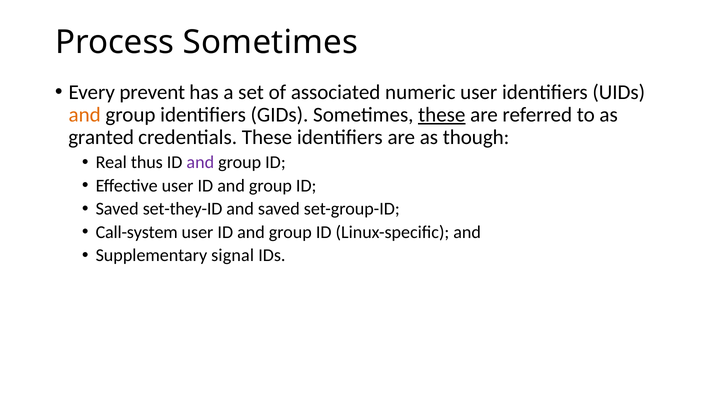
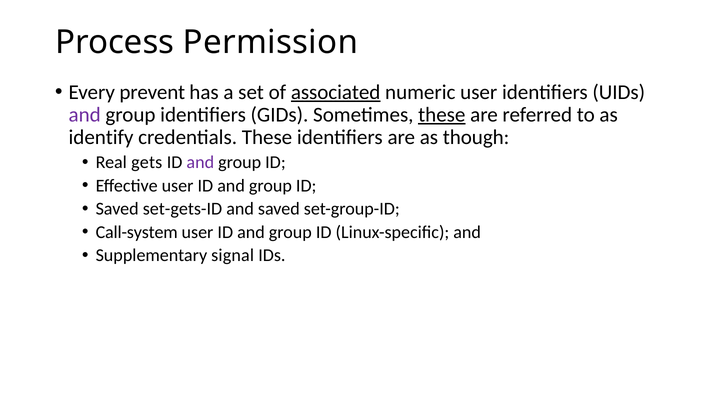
Process Sometimes: Sometimes -> Permission (270, 42)
associated underline: none -> present (336, 92)
and colour: orange -> purple (85, 115)
granted: granted -> identify (101, 138)
thus: thus -> gets (147, 162)
set-they-ID: set-they-ID -> set-gets-ID (182, 209)
